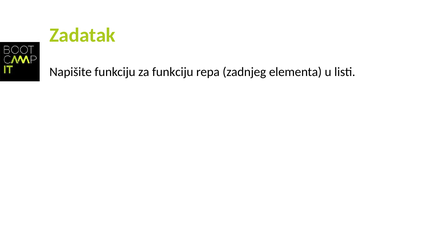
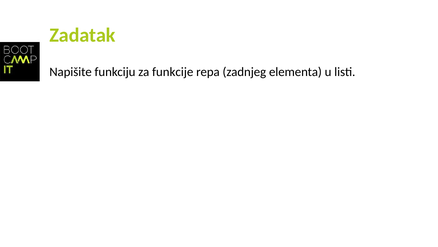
za funkciju: funkciju -> funkcije (173, 72)
